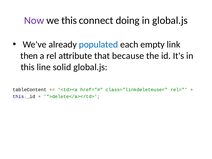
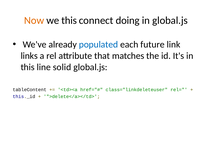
Now colour: purple -> orange (34, 20)
empty: empty -> future (153, 44)
then: then -> links (29, 56)
because: because -> matches (128, 56)
